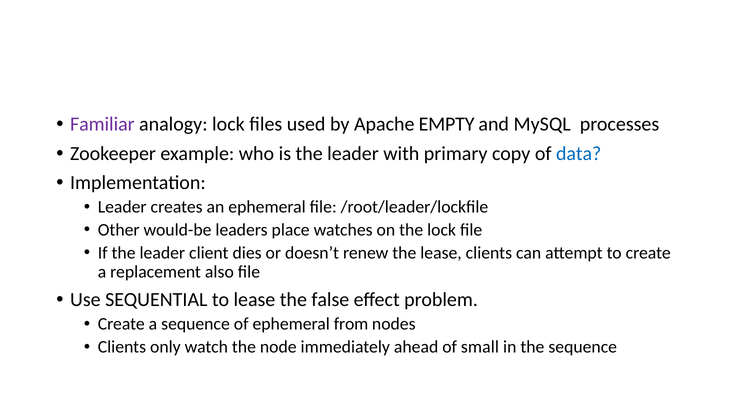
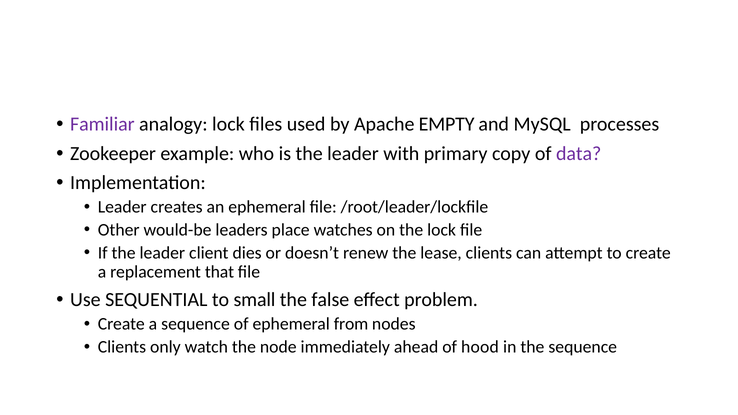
data colour: blue -> purple (579, 154)
also: also -> that (219, 272)
to lease: lease -> small (254, 300)
small: small -> hood (480, 347)
